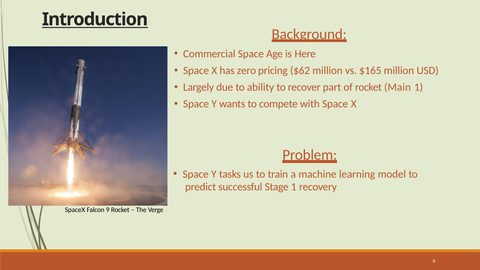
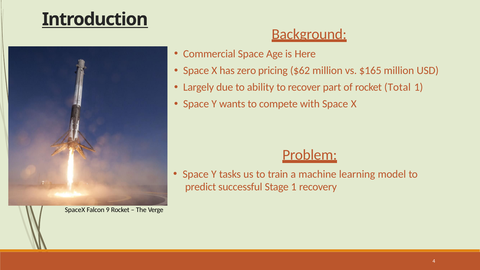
Main: Main -> Total (397, 87)
